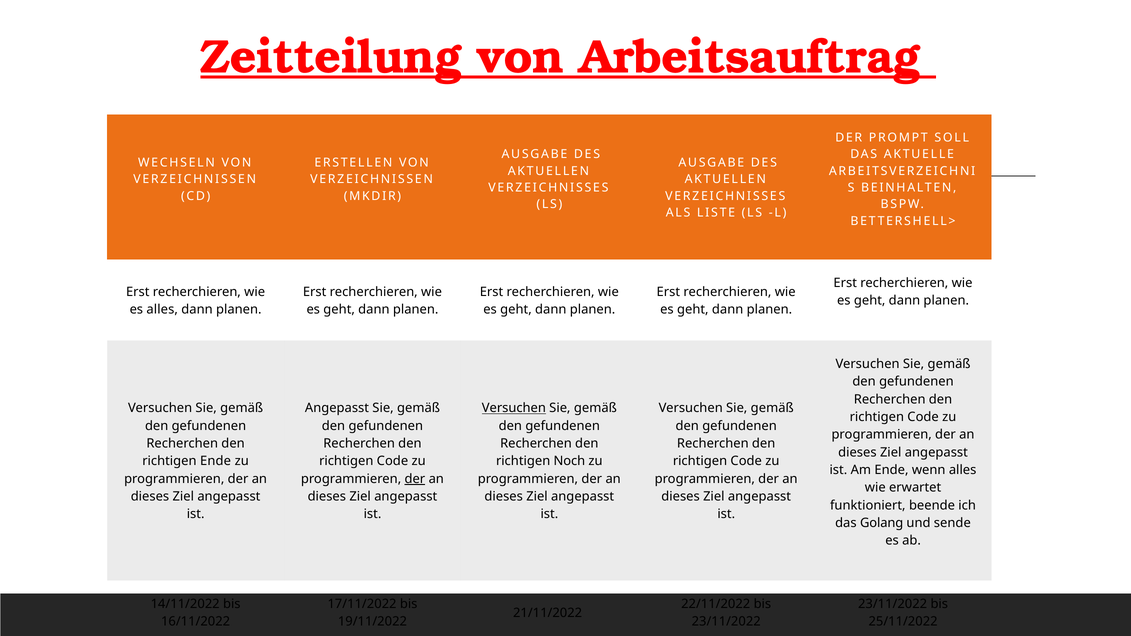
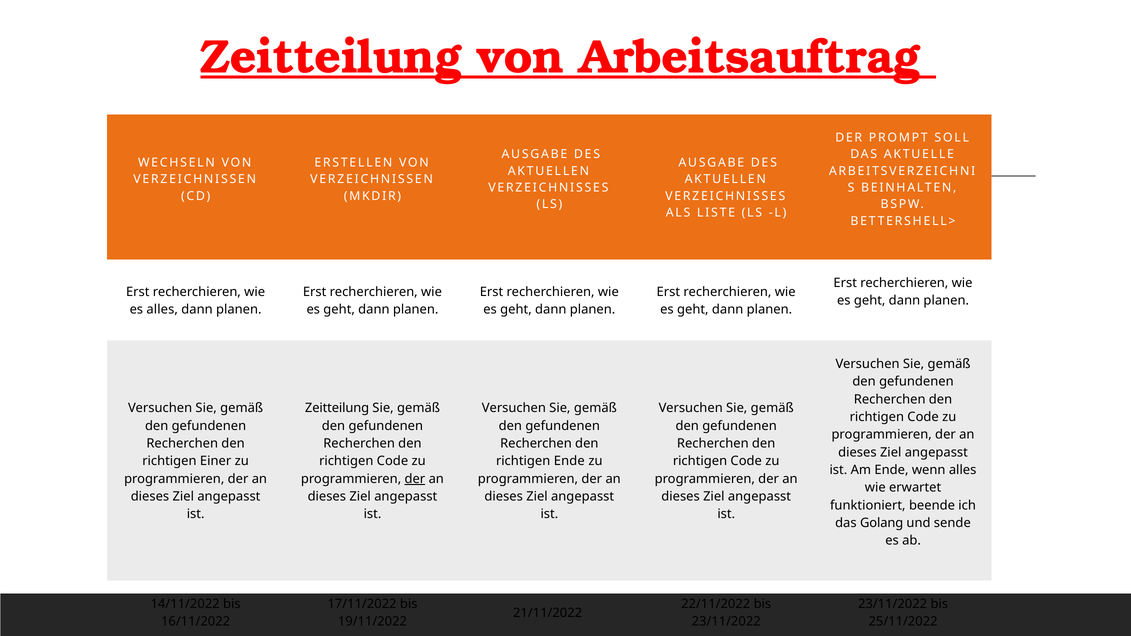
Angepasst: Angepasst -> Zeitteilung (337, 408)
Versuchen underline: present -> none (514, 408)
richtigen Ende: Ende -> Einer (216, 461)
richtigen Noch: Noch -> Ende (569, 461)
